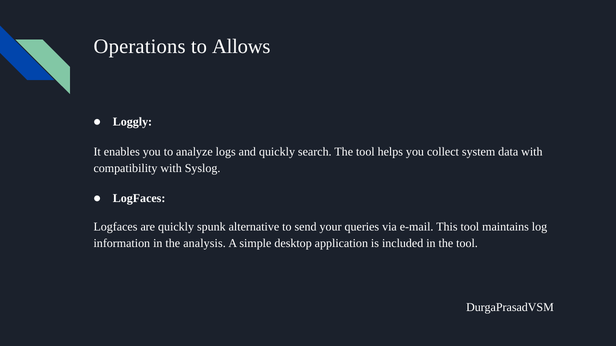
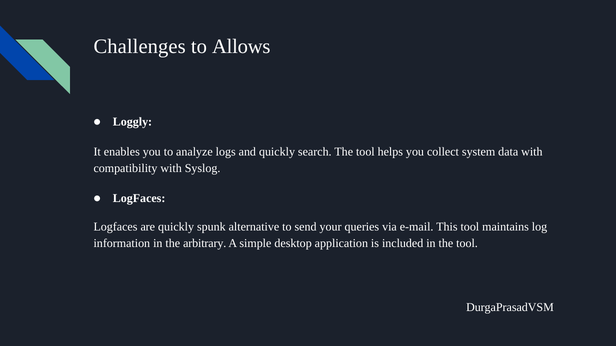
Operations: Operations -> Challenges (140, 46)
analysis: analysis -> arbitrary (205, 244)
